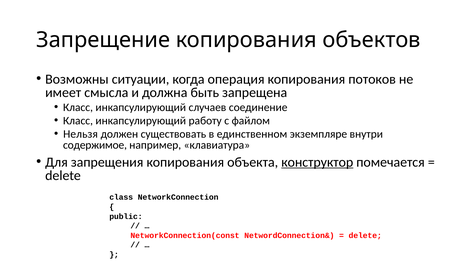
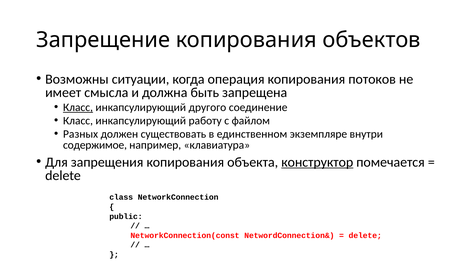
Класс underline: none -> present (78, 107)
случаев: случаев -> другого (207, 107)
Нельзя: Нельзя -> Разных (81, 134)
